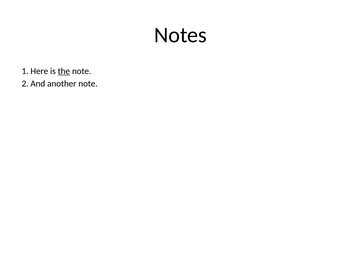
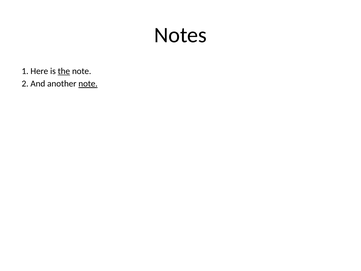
note underline: none -> present (88, 84)
